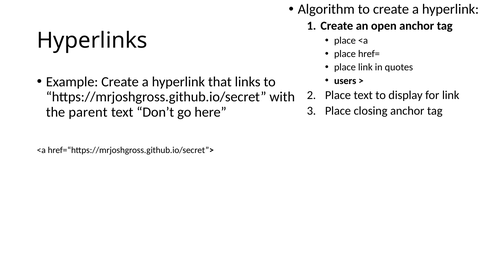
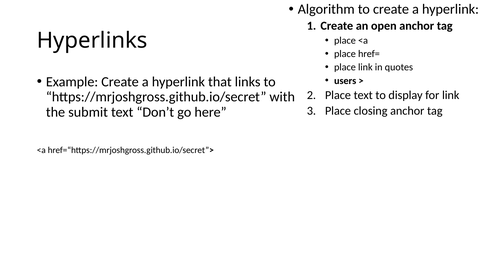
parent: parent -> submit (88, 112)
